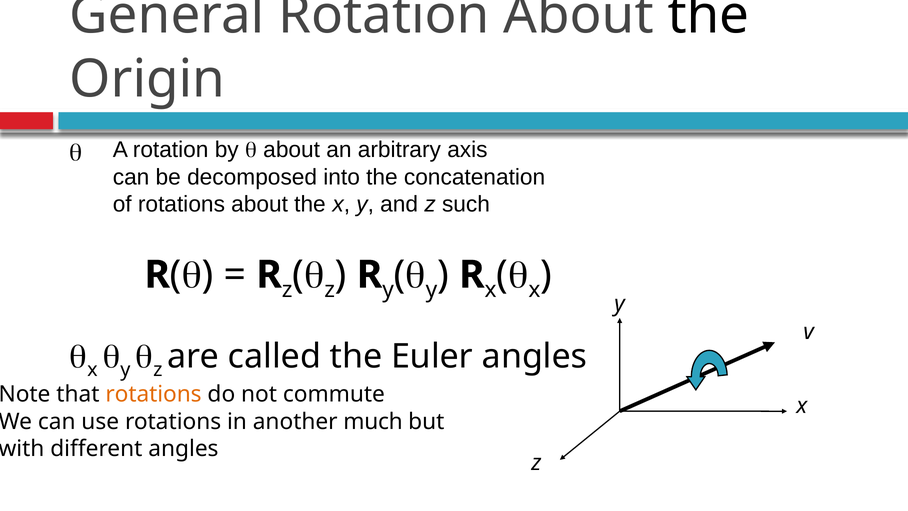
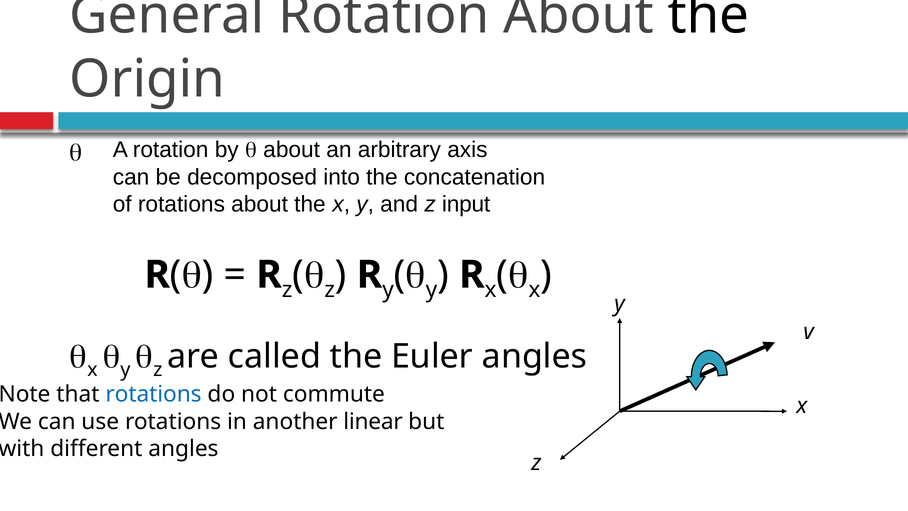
such: such -> input (466, 204)
rotations colour: orange -> blue (154, 394)
much: much -> linear (373, 421)
